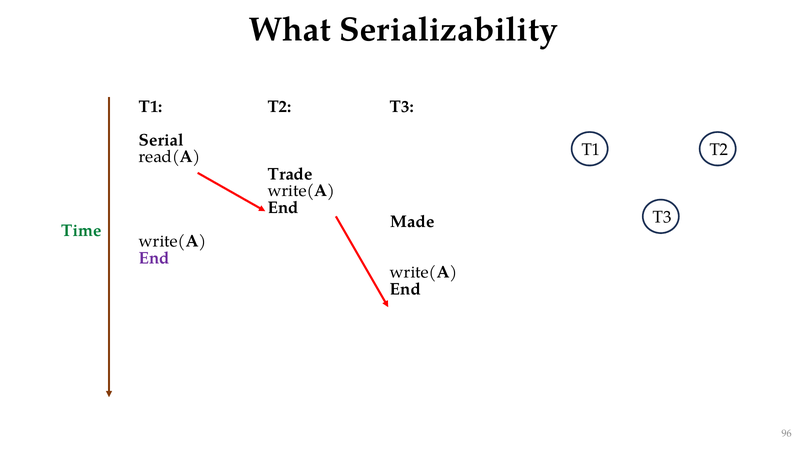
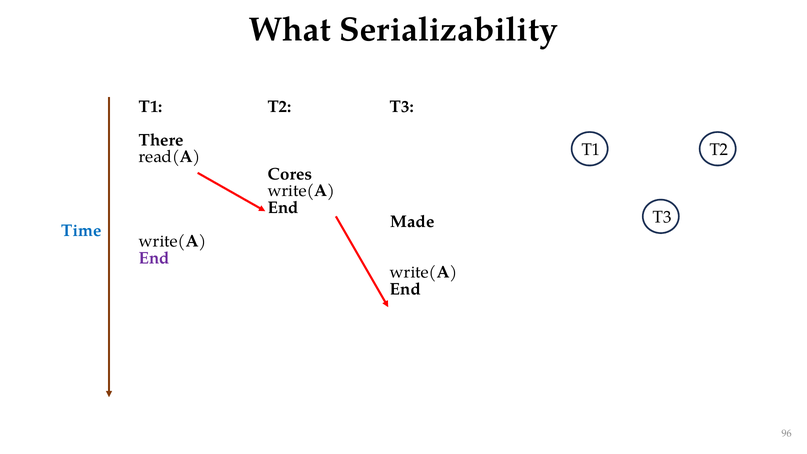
Serial: Serial -> There (161, 140)
Trade: Trade -> Cores (290, 174)
Time colour: green -> blue (81, 231)
